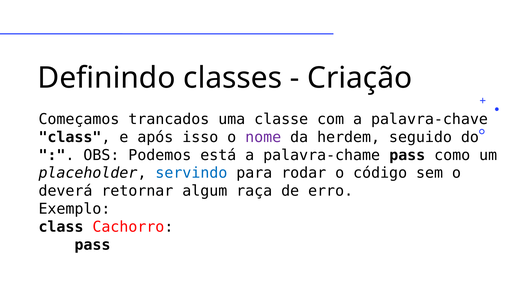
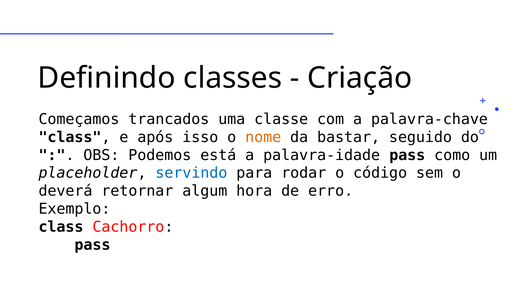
nome colour: purple -> orange (263, 137)
herdem: herdem -> bastar (349, 137)
palavra-chame: palavra-chame -> palavra-idade (322, 155)
raça: raça -> hora (254, 191)
